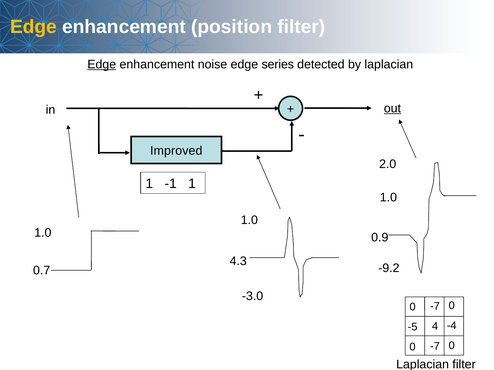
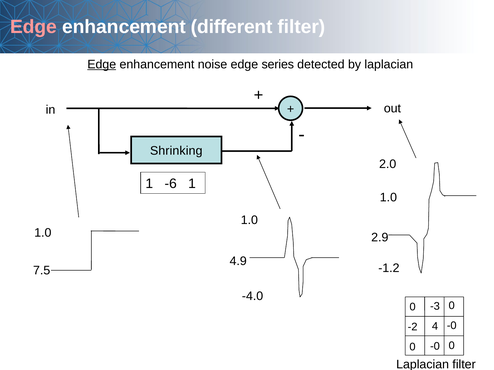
Edge colour: yellow -> pink (34, 27)
position: position -> different (232, 27)
out underline: present -> none (392, 108)
Improved: Improved -> Shrinking (176, 151)
-1: -1 -> -6 (171, 184)
0.9: 0.9 -> 2.9 (380, 238)
4.3: 4.3 -> 4.9 (238, 261)
-9.2: -9.2 -> -1.2 (389, 269)
0.7: 0.7 -> 7.5 (42, 271)
-3.0: -3.0 -> -4.0 (253, 296)
-7: -7 -> -3 (435, 307)
-4: -4 -> -0 (452, 326)
-5: -5 -> -2 (413, 327)
-7: -7 -> -0 (435, 347)
